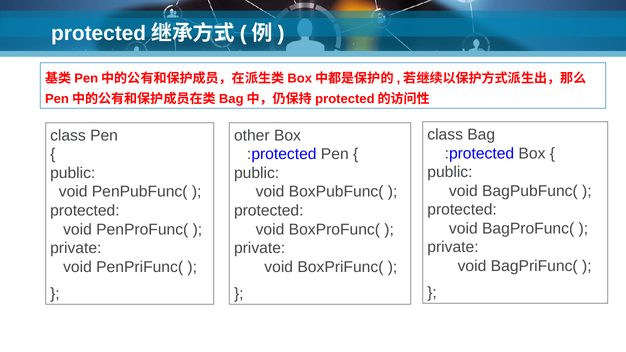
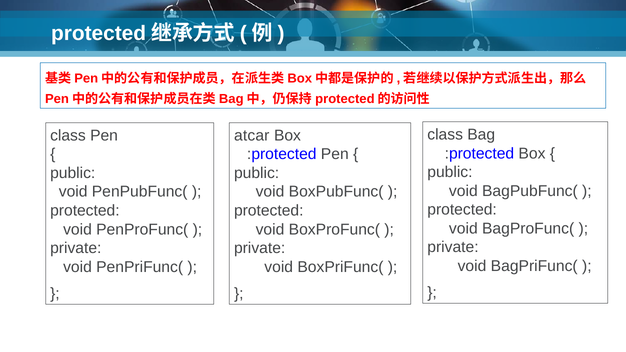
other: other -> atcar (252, 136)
